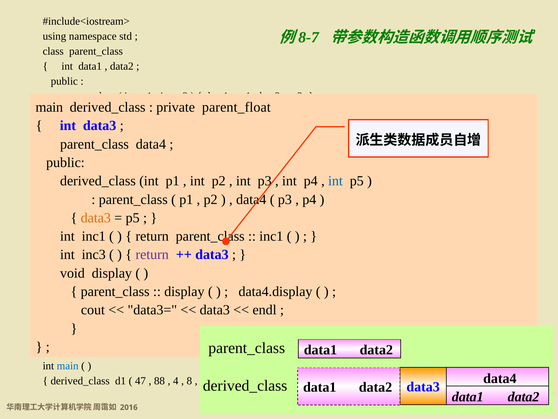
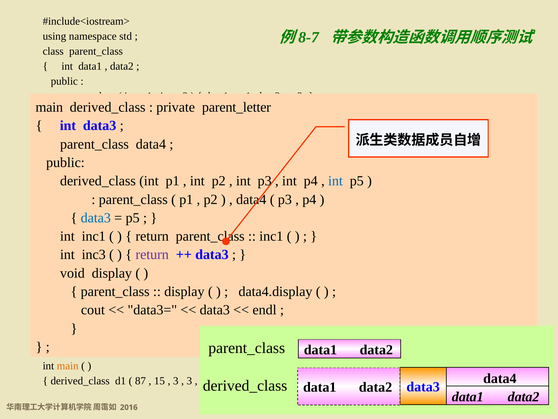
parent_float: parent_float -> parent_letter (236, 107)
data3 colour: orange -> blue (96, 218)
main colour: blue -> orange (68, 365)
47: 47 -> 87 (140, 380)
88: 88 -> 15 (159, 380)
4: 4 -> 3 (176, 380)
8: 8 -> 3 (189, 380)
